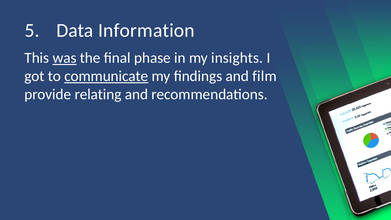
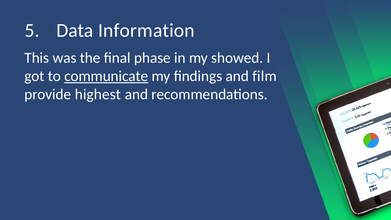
was underline: present -> none (65, 58)
insights: insights -> showed (237, 58)
relating: relating -> highest (98, 94)
